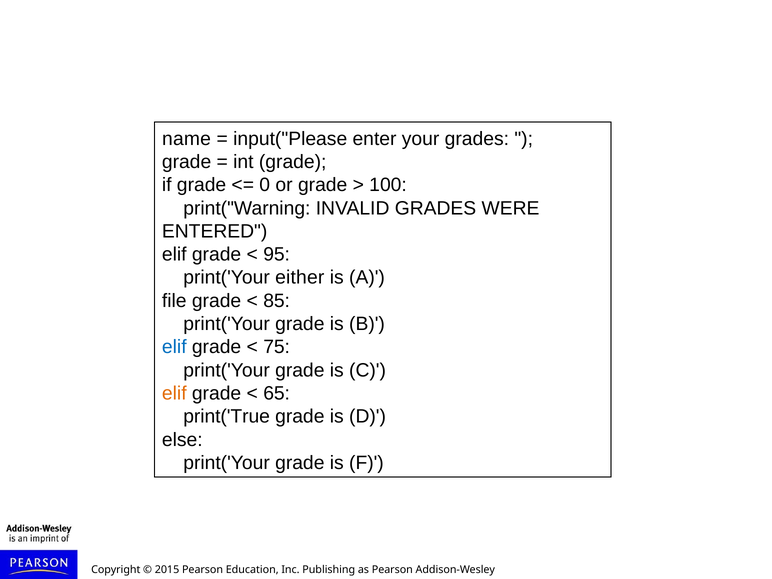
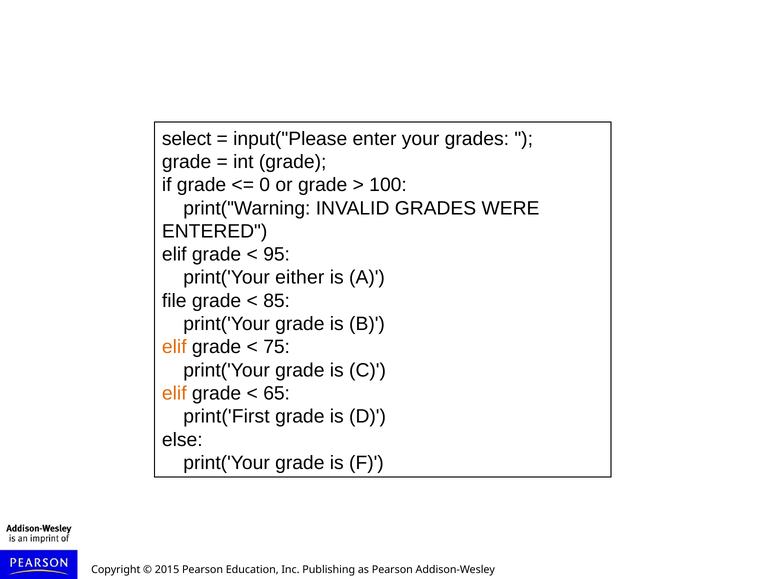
name: name -> select (187, 139)
elif colour: blue -> orange (174, 347)
print('True: print('True -> print('First (227, 417)
